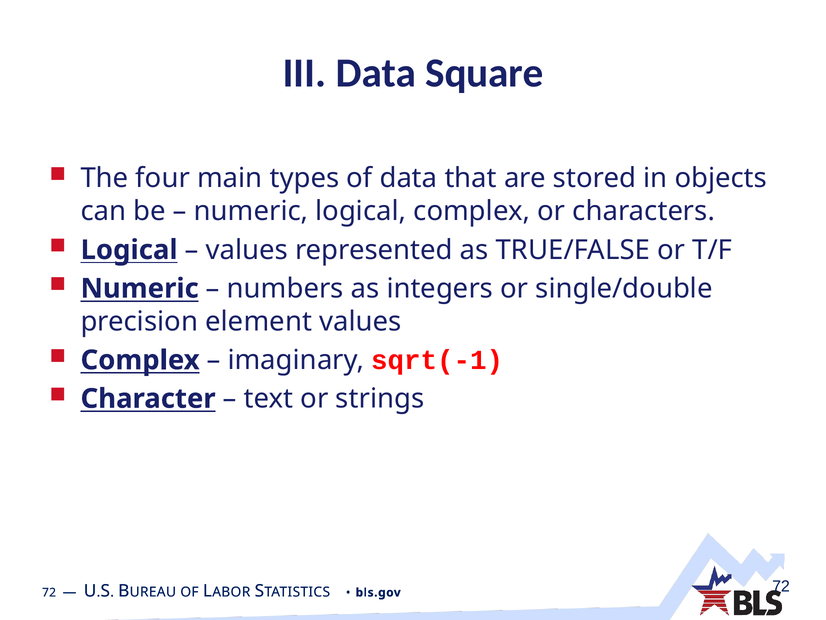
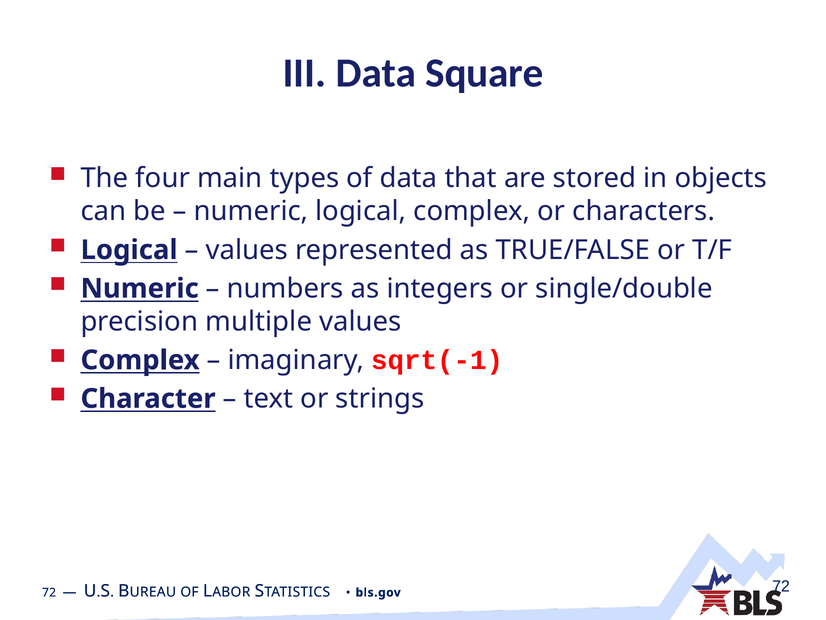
element: element -> multiple (259, 321)
